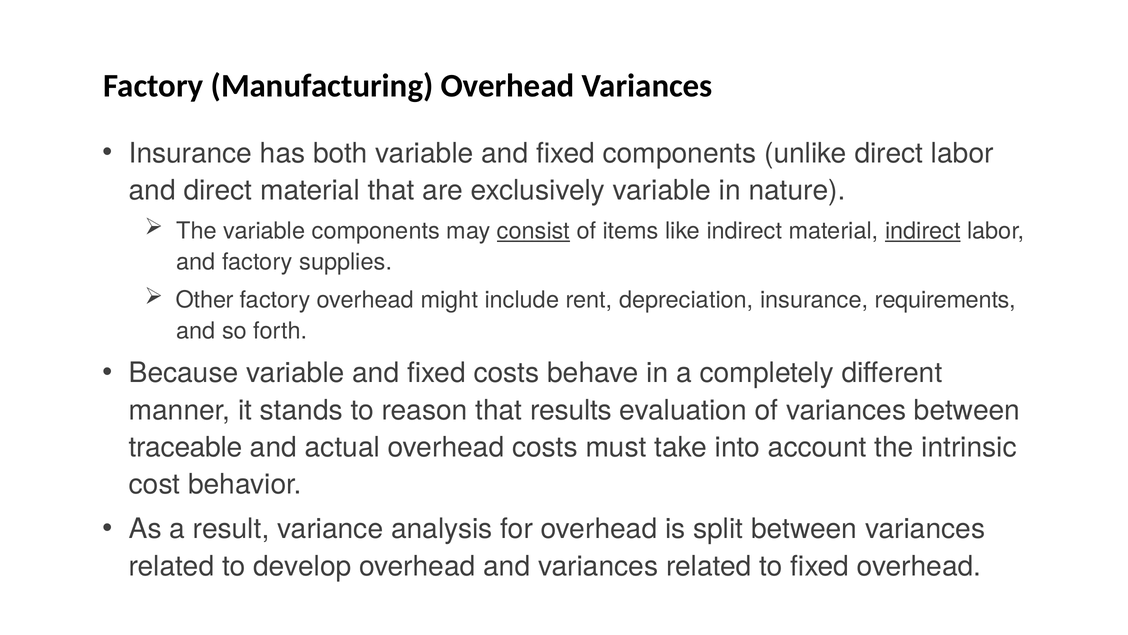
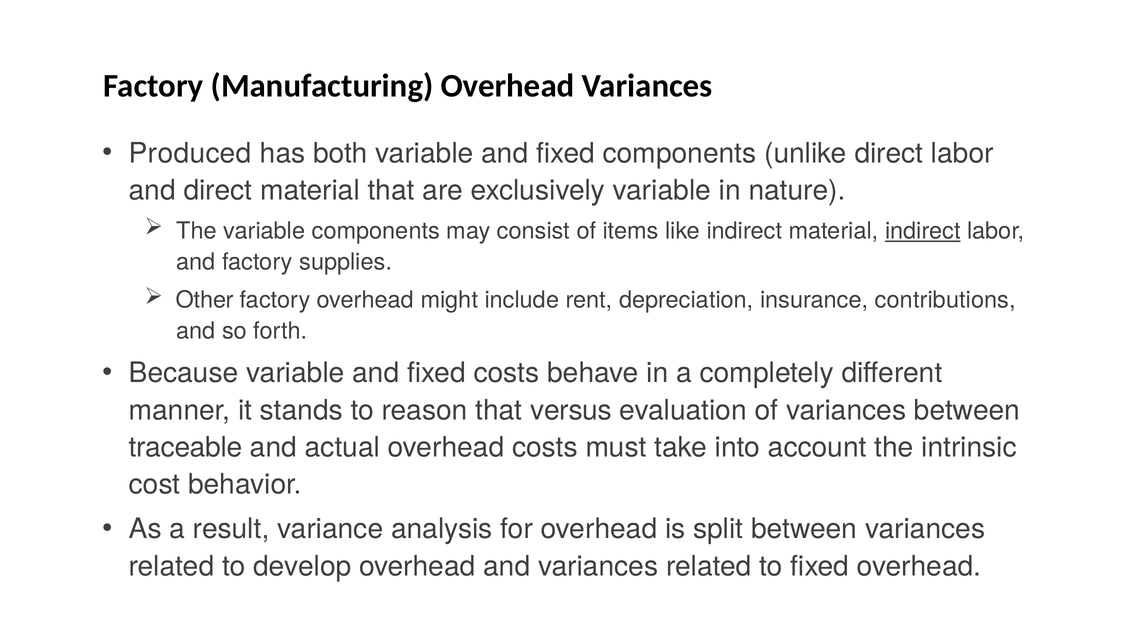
Insurance: Insurance -> Produced (190, 153)
consist underline: present -> none (533, 231)
requirements: requirements -> contributions (945, 300)
results: results -> versus (571, 410)
